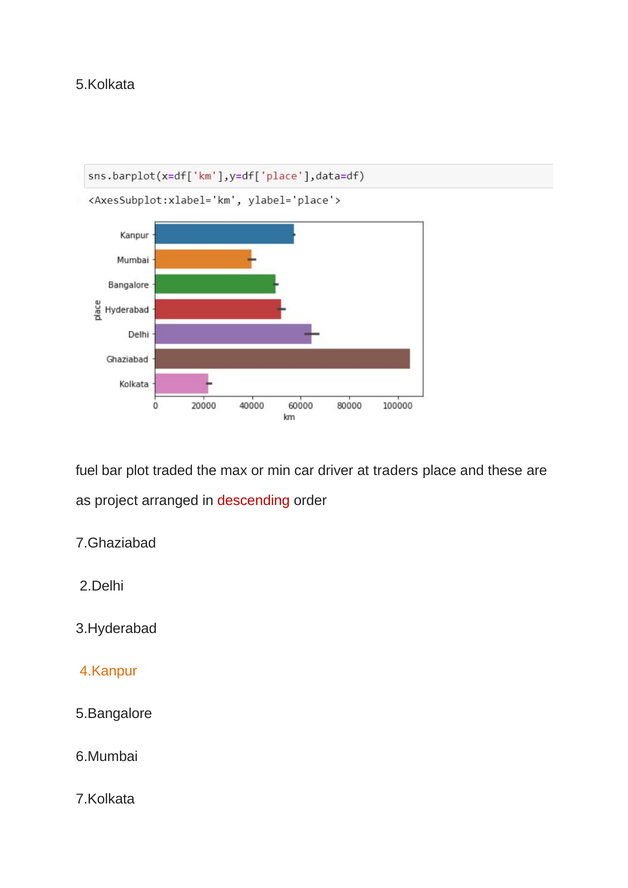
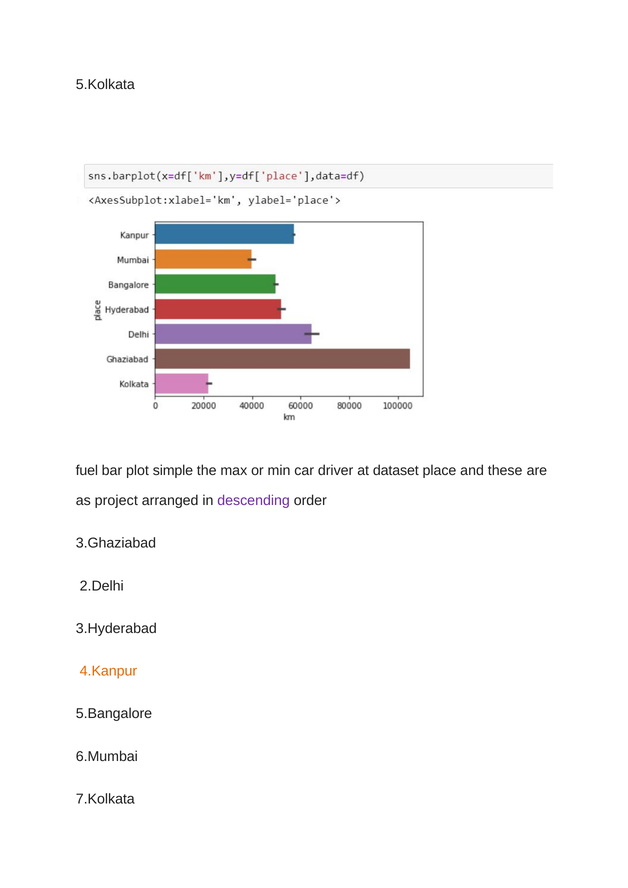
traded: traded -> simple (173, 470)
traders: traders -> dataset (396, 470)
descending colour: red -> purple (254, 500)
7.Ghaziabad: 7.Ghaziabad -> 3.Ghaziabad (116, 543)
